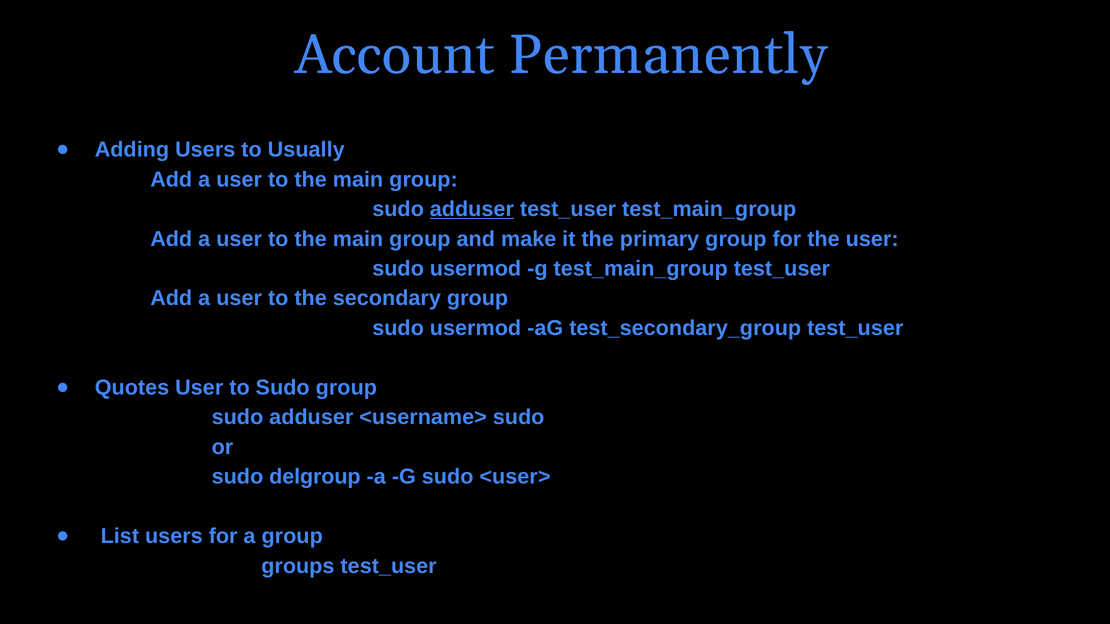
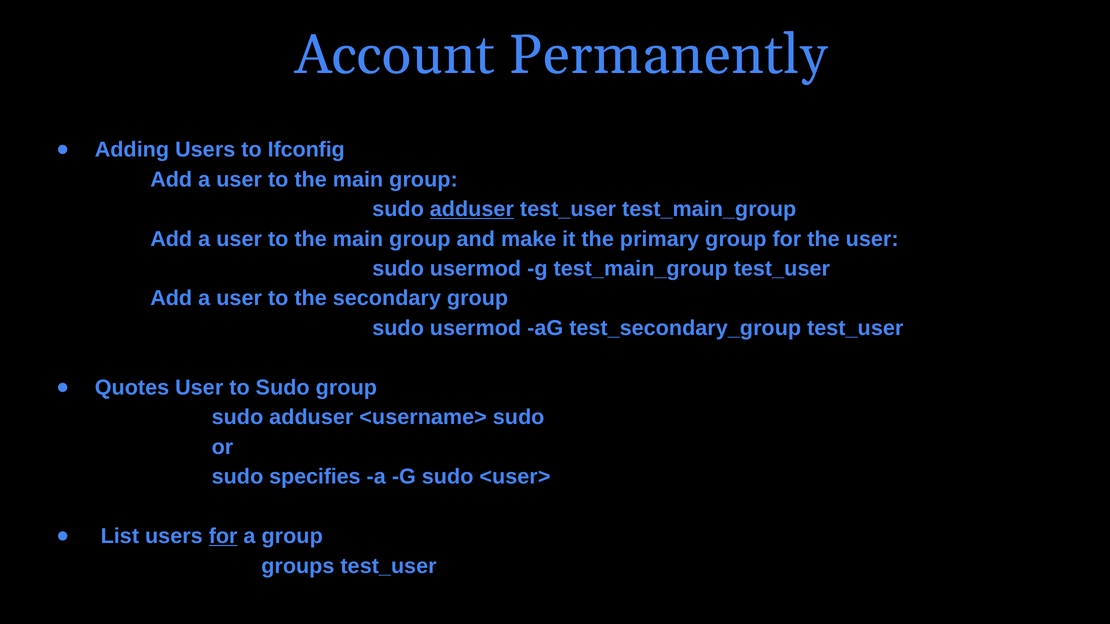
Usually: Usually -> Ifconfig (306, 150)
delgroup: delgroup -> specifies (315, 477)
for underline: none -> present (223, 537)
